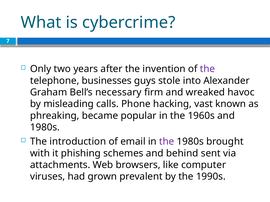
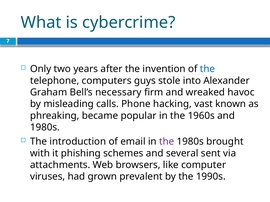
the colour: purple -> blue (207, 69)
businesses: businesses -> computers (107, 81)
behind: behind -> several (182, 154)
